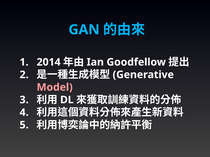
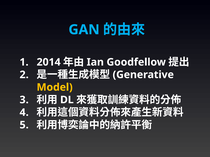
Model colour: pink -> yellow (55, 88)
